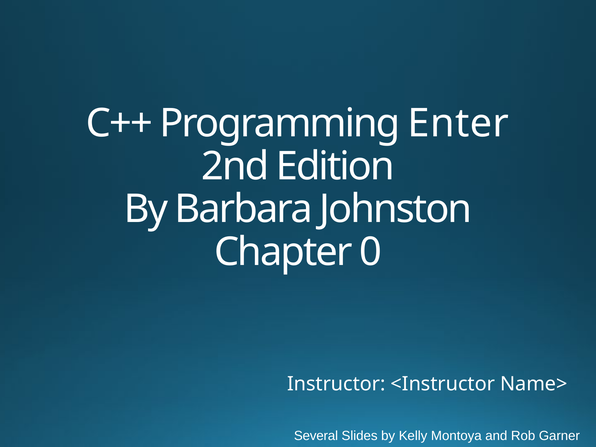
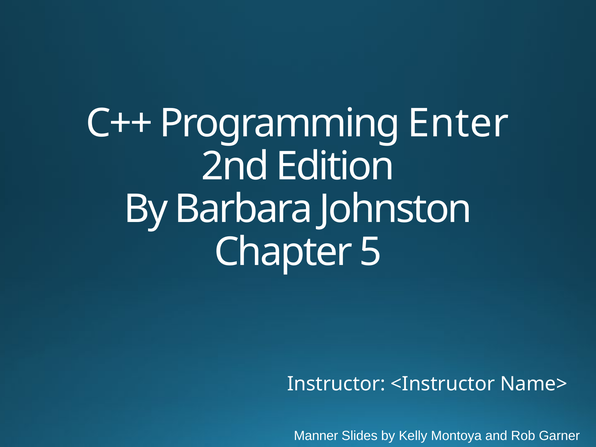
0: 0 -> 5 (370, 252)
Several: Several -> Manner (316, 436)
